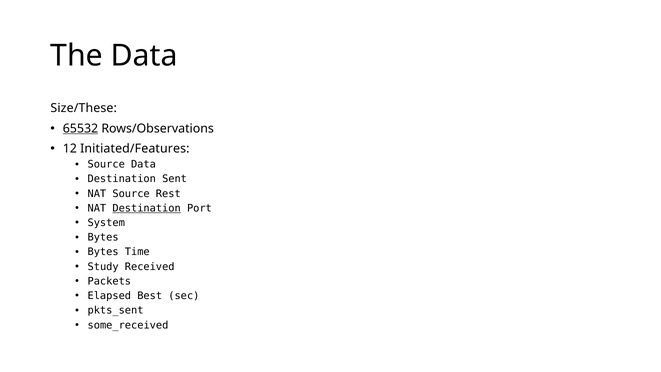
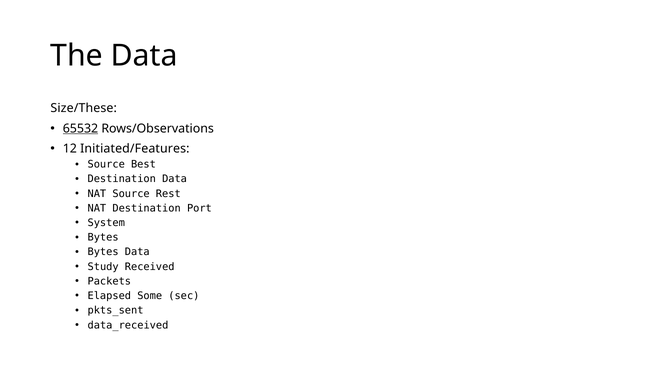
Source Data: Data -> Best (143, 164)
Destination Sent: Sent -> Data (175, 179)
Destination underline: present -> none (147, 208)
Bytes Time: Time -> Data (137, 252)
Best: Best -> Some (150, 296)
some_received: some_received -> data_received (128, 325)
